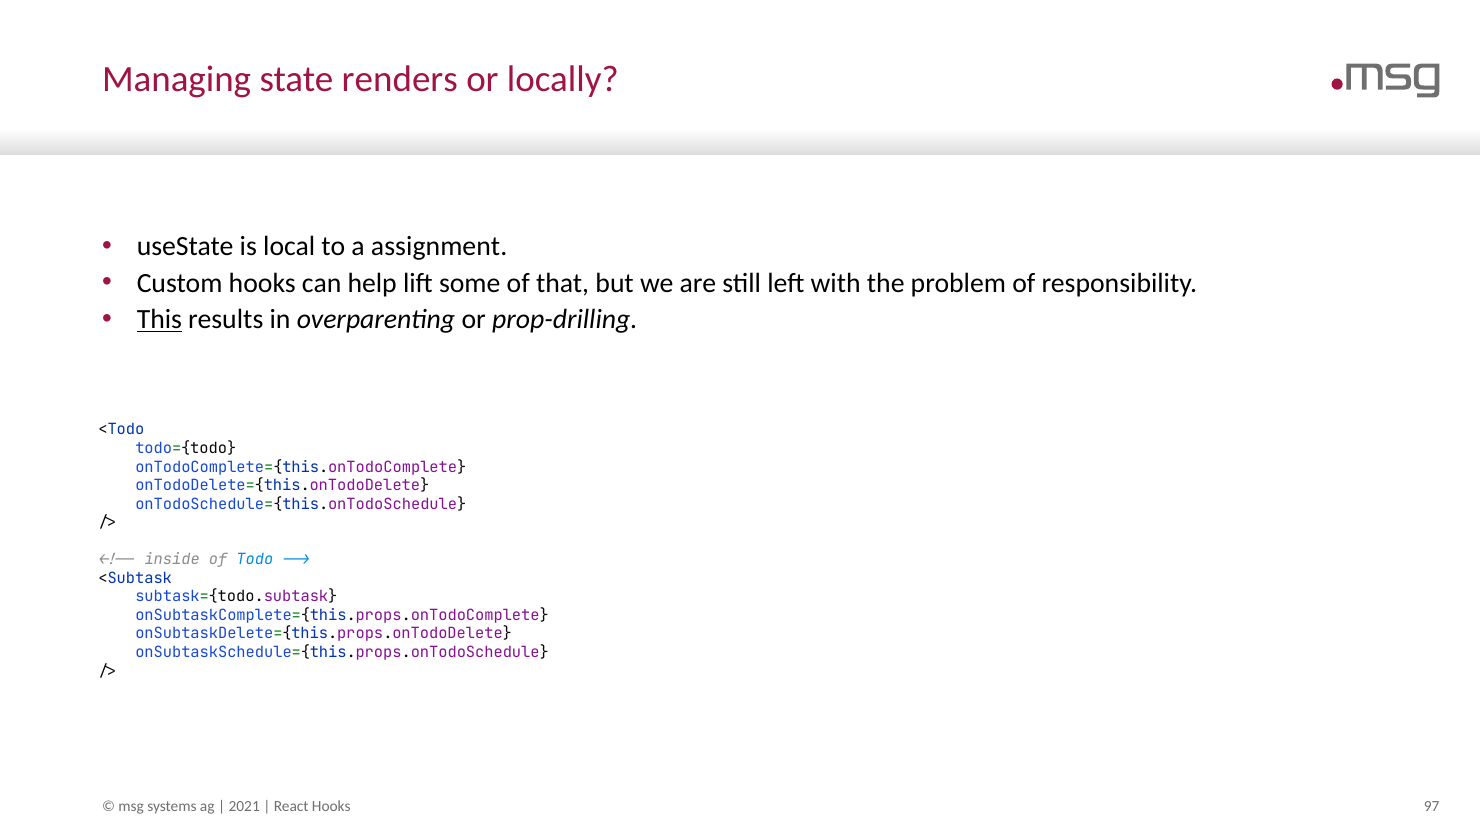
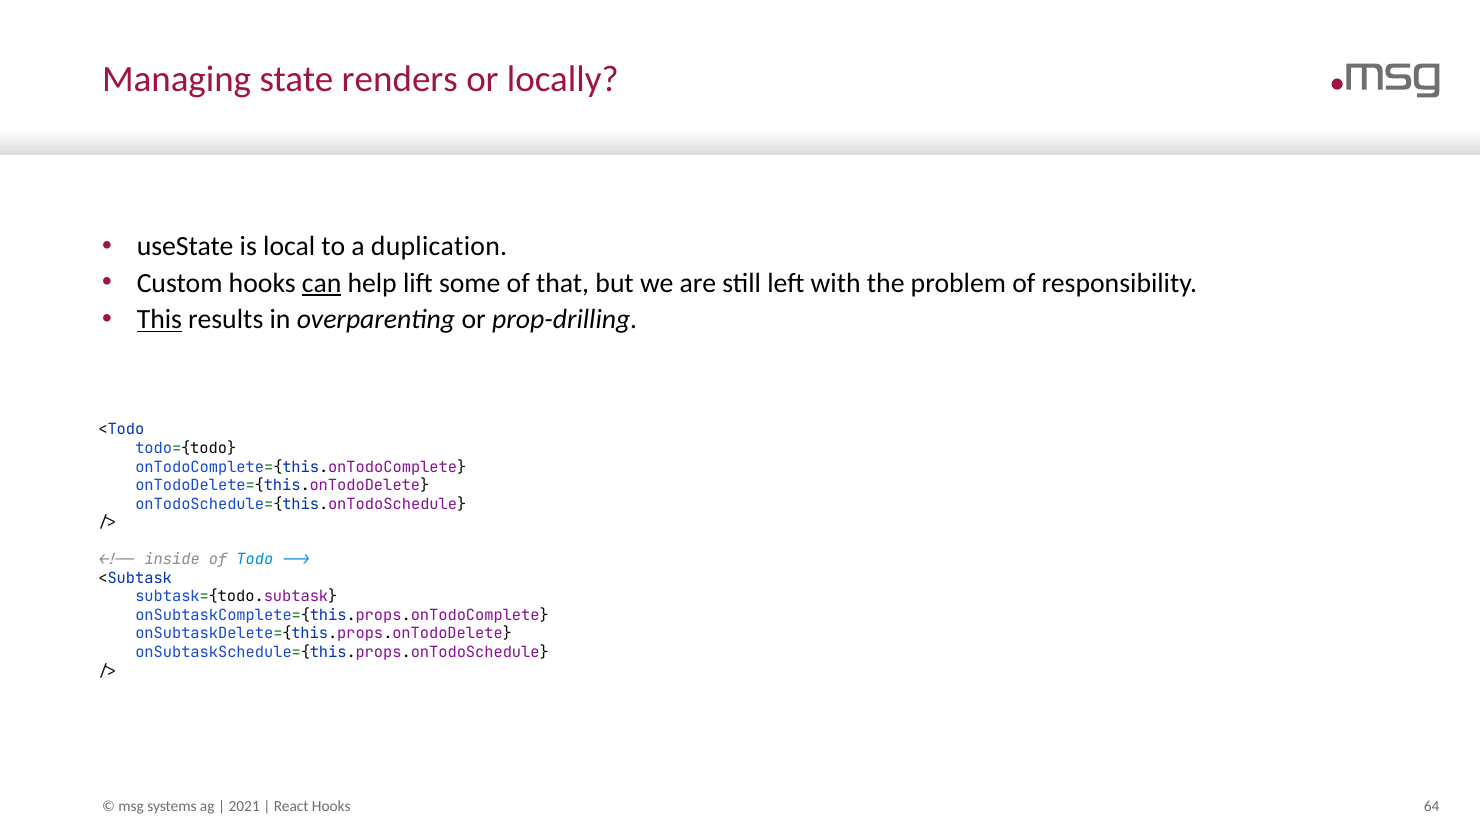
assignment: assignment -> duplication (439, 246)
can underline: none -> present (322, 283)
97: 97 -> 64 (1432, 805)
